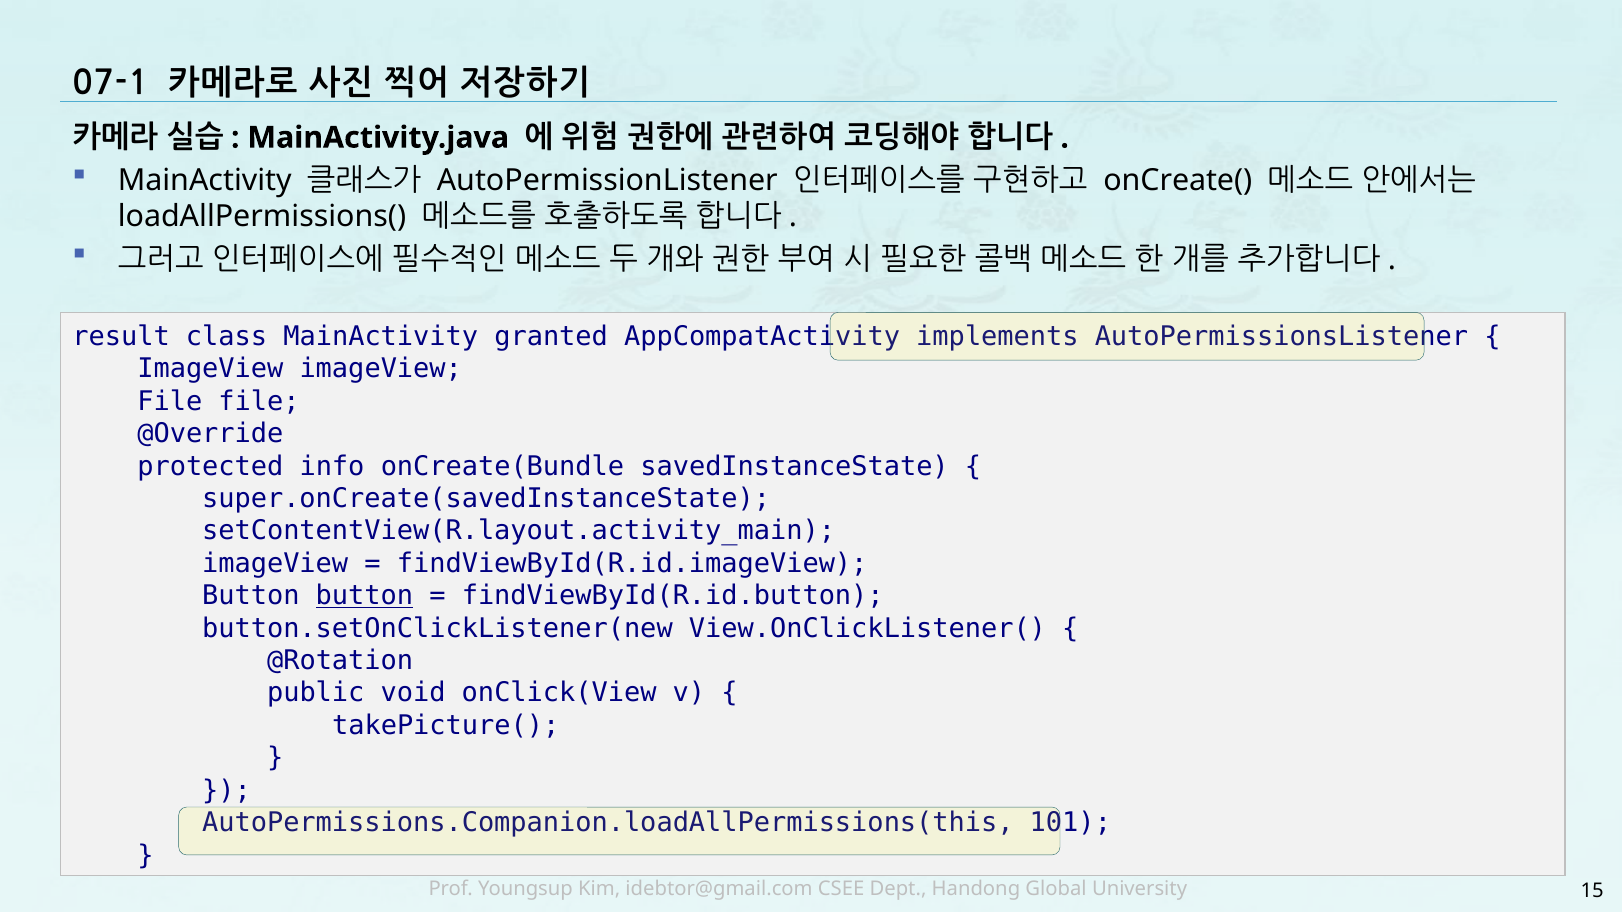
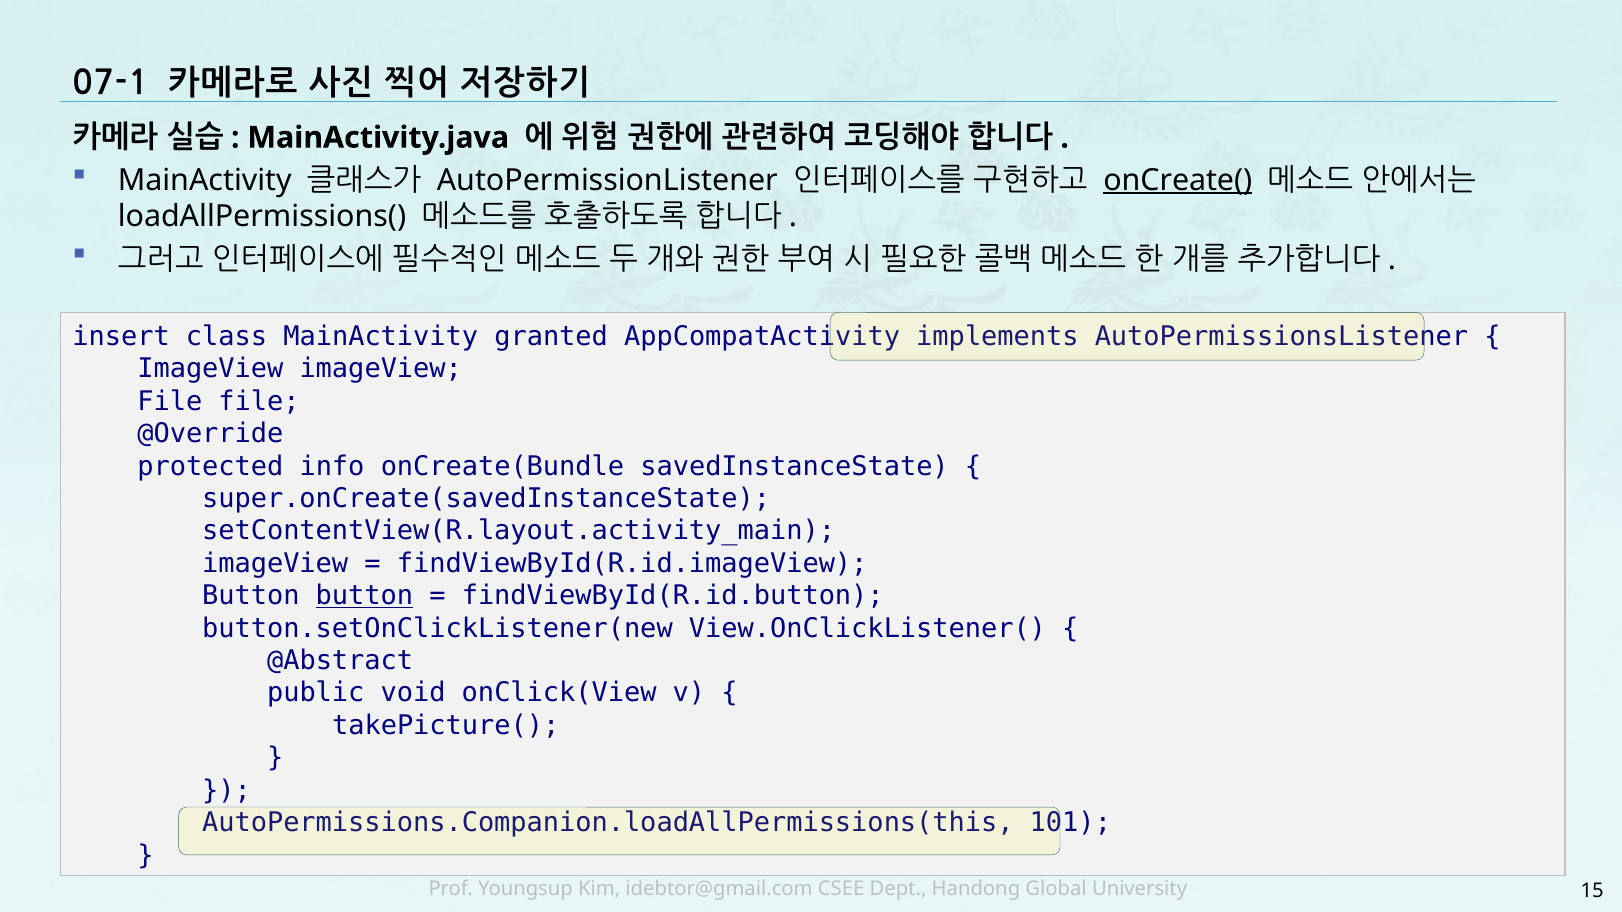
onCreate( underline: none -> present (1178, 180)
result: result -> insert (121, 337)
@Rotation: @Rotation -> @Abstract (340, 661)
